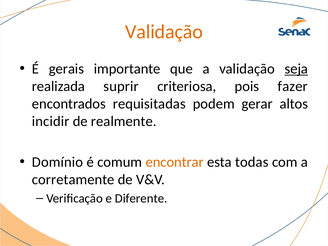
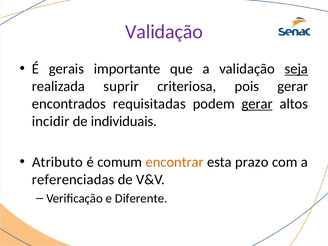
Validação colour: orange -> purple (164, 32)
pois fazer: fazer -> gerar (293, 86)
gerar underline: none -> present (257, 104)
realmente: realmente -> individuais (124, 121)
Domínio: Domínio -> Atributo (57, 162)
todas: todas -> prazo (252, 162)
corretamente: corretamente -> referenciadas (73, 180)
